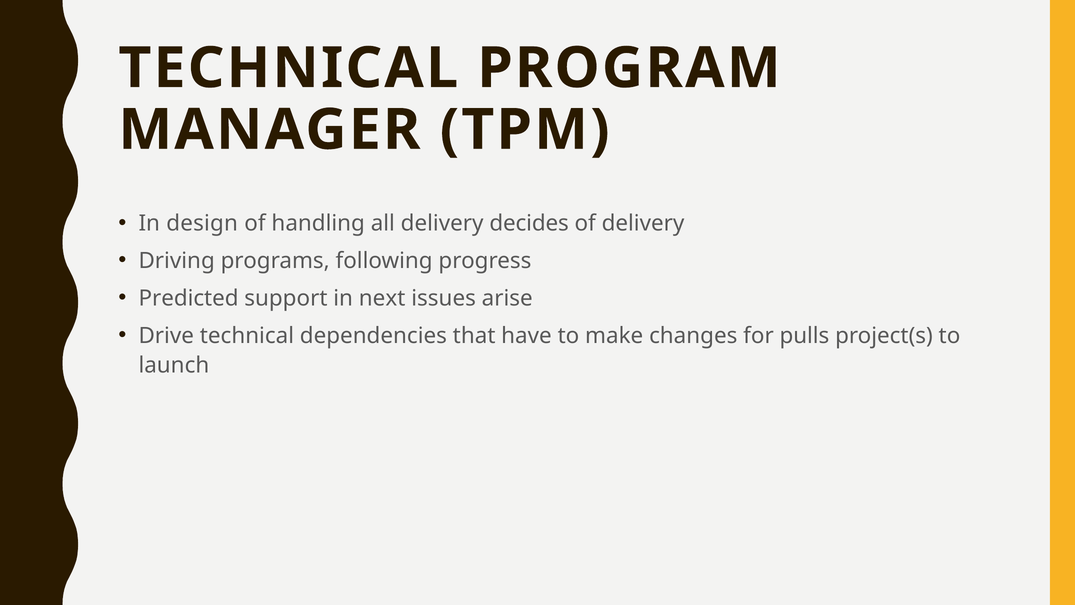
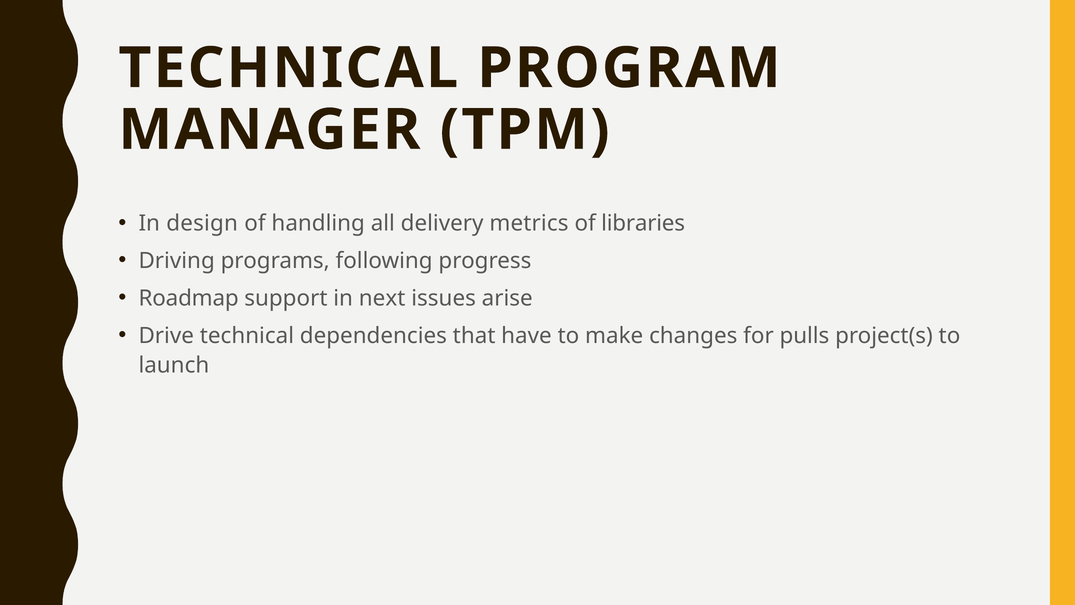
decides: decides -> metrics (529, 223)
of delivery: delivery -> libraries (643, 223)
Predicted: Predicted -> Roadmap (189, 298)
